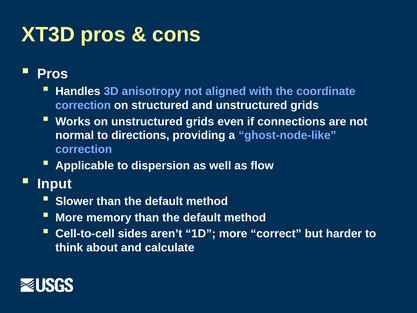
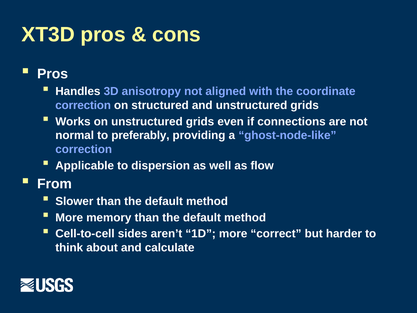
directions: directions -> preferably (140, 135)
Input: Input -> From (54, 184)
